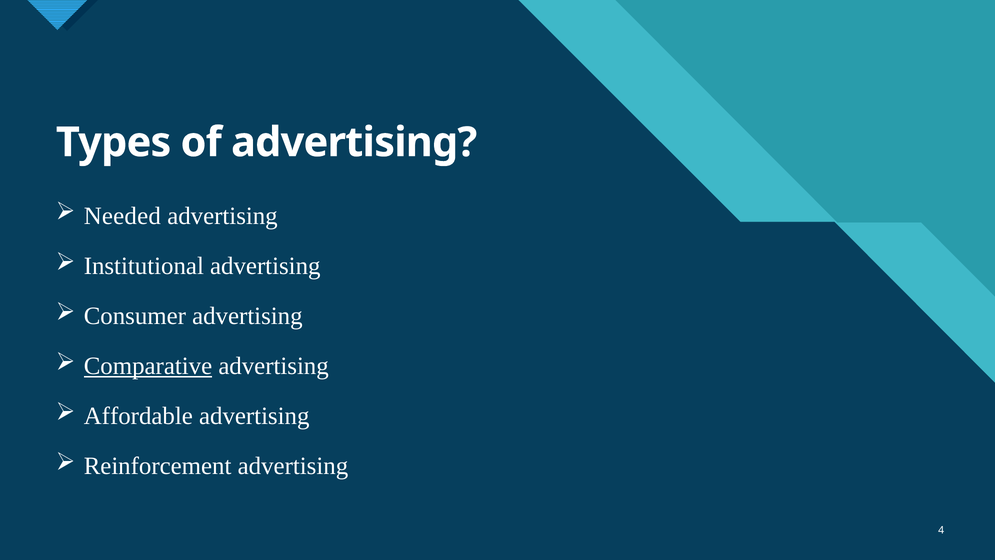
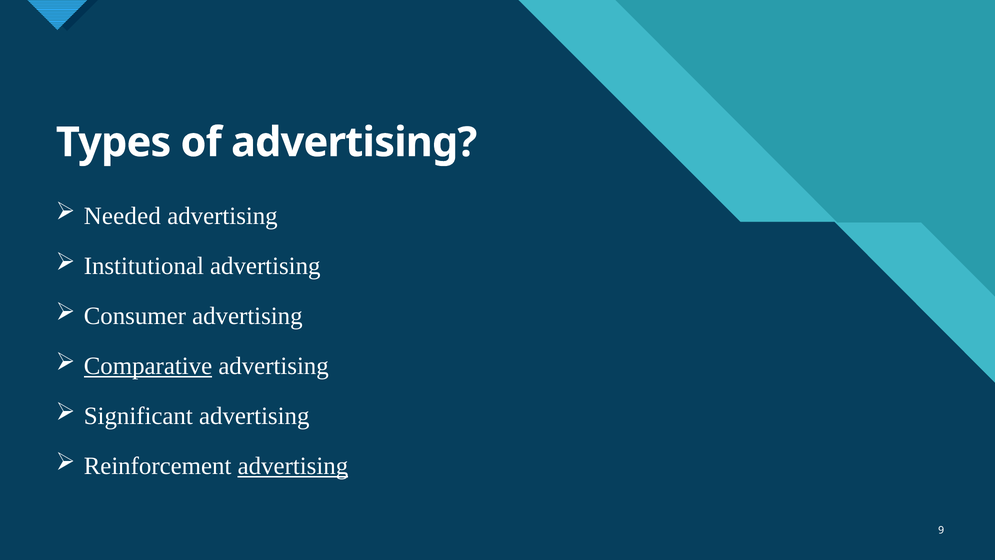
Affordable: Affordable -> Significant (138, 416)
advertising underline: none -> present (293, 466)
4: 4 -> 9 (941, 530)
